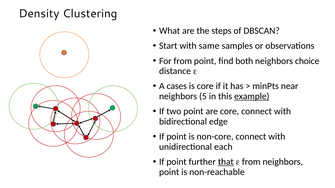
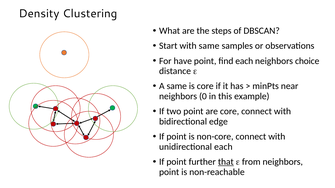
For from: from -> have (183, 61)
find both: both -> each (244, 61)
A cases: cases -> same (177, 86)
5: 5 -> 0 (203, 97)
example underline: present -> none (252, 97)
